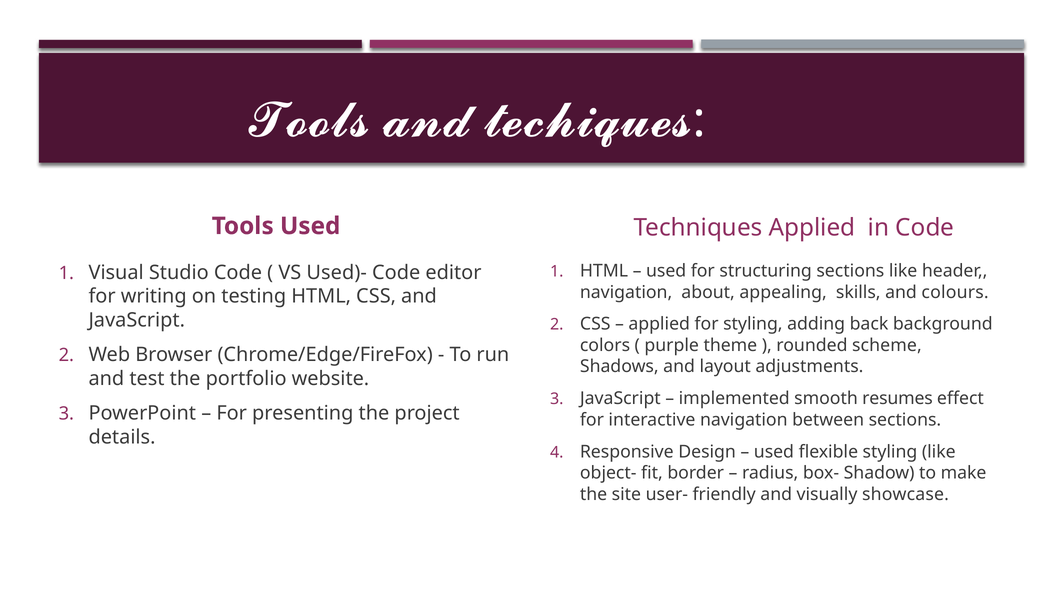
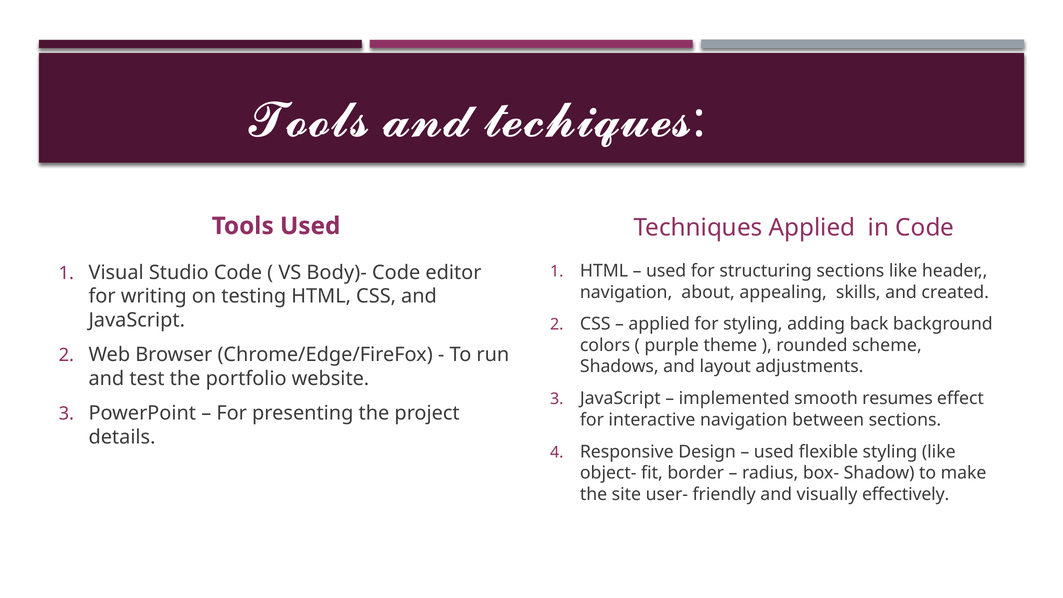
Used)-: Used)- -> Body)- (337, 272)
colours: colours -> created (955, 292)
showcase: showcase -> effectively (906, 494)
